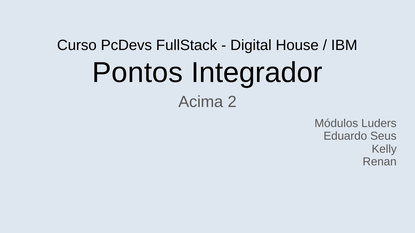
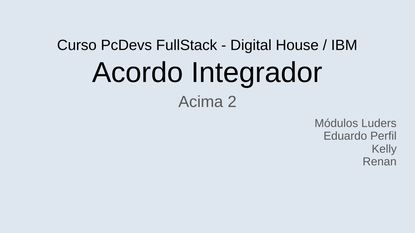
Pontos: Pontos -> Acordo (138, 73)
Seus: Seus -> Perfil (383, 136)
